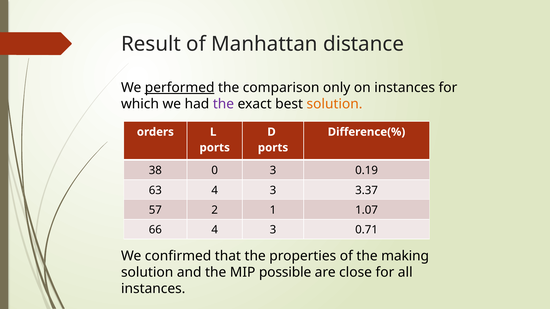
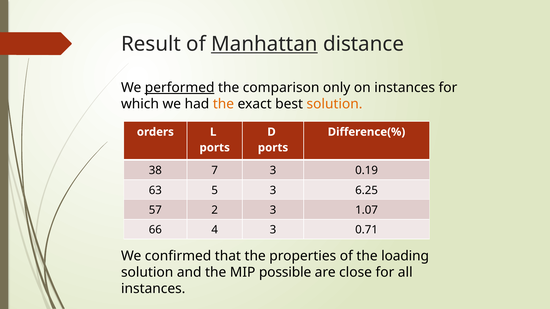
Manhattan underline: none -> present (264, 44)
the colour: purple -> orange (223, 104)
0: 0 -> 7 (215, 171)
63 4: 4 -> 5 (215, 190)
3.37: 3.37 -> 6.25 (367, 190)
2 1: 1 -> 3 (273, 210)
making: making -> loading (405, 256)
